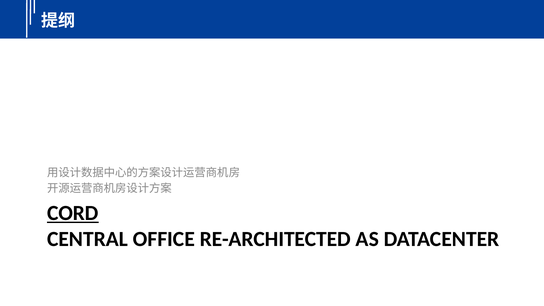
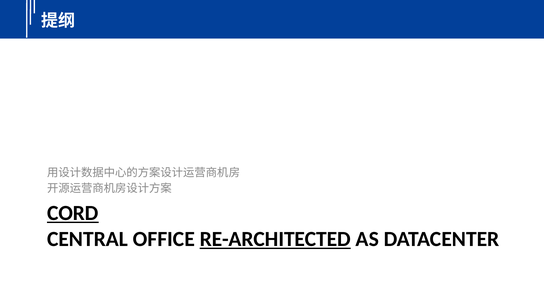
RE-ARCHITECTED underline: none -> present (275, 239)
